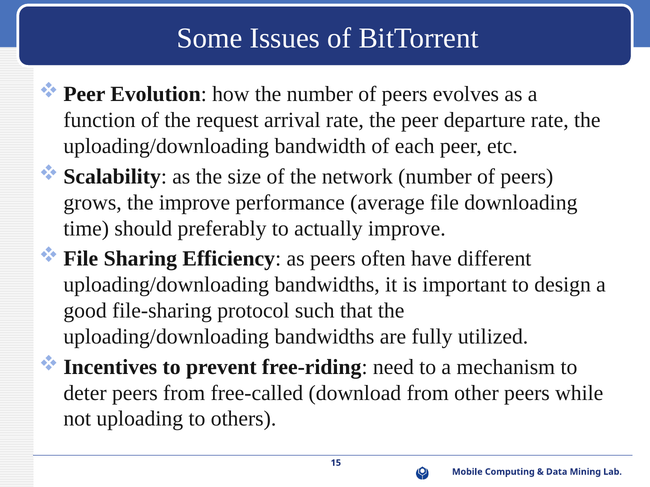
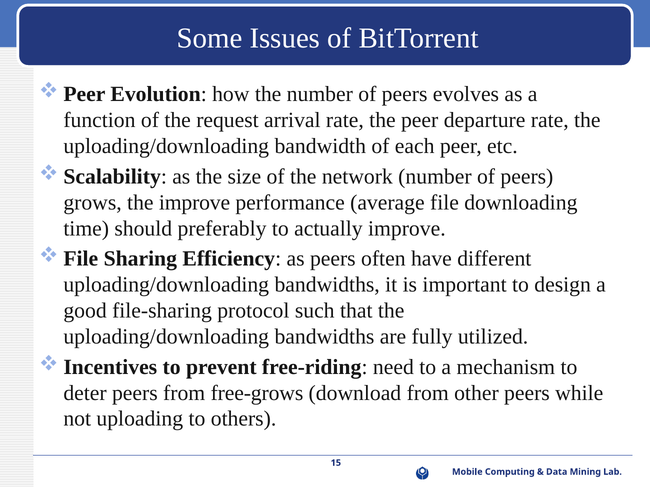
free-called: free-called -> free-grows (257, 393)
